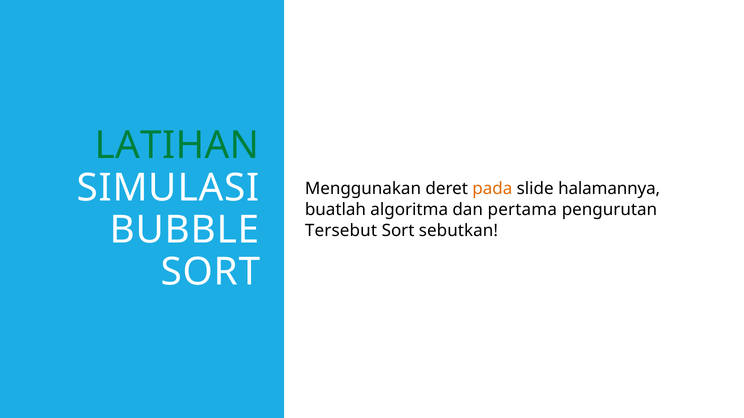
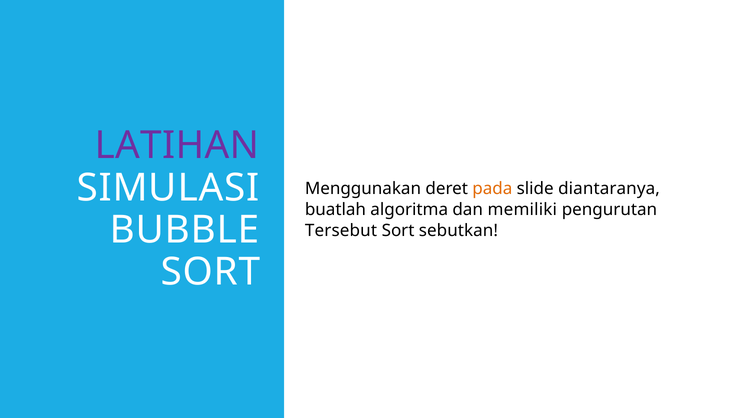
LATIHAN colour: green -> purple (177, 146)
halamannya: halamannya -> diantaranya (609, 189)
pertama: pertama -> memiliki (522, 210)
